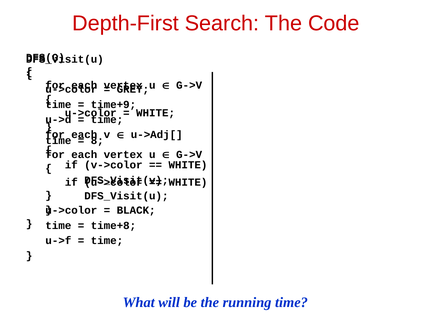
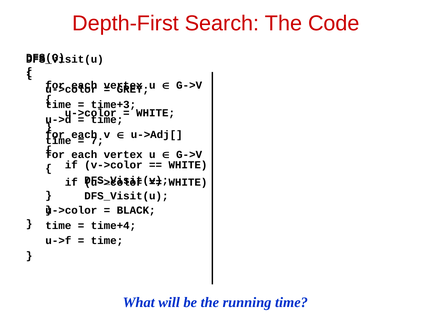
time+9: time+9 -> time+3 (113, 105)
8: 8 -> 7 (97, 141)
time+8: time+8 -> time+4 (113, 225)
